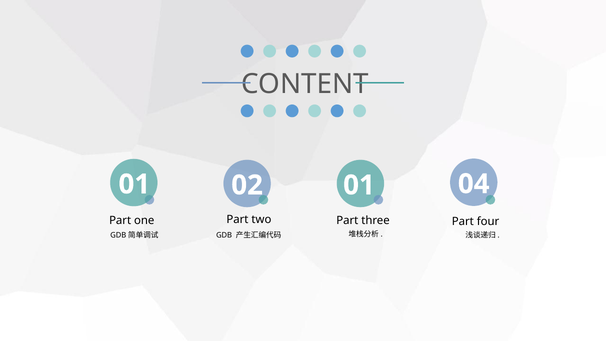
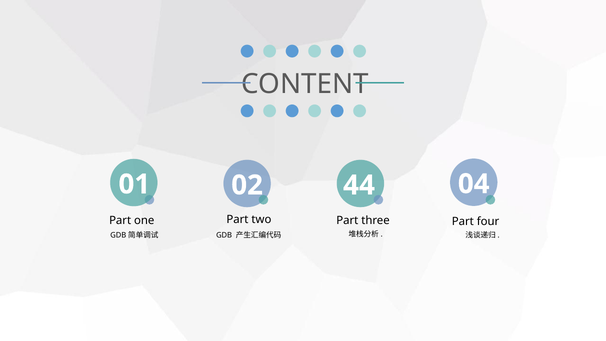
02 01: 01 -> 44 (359, 185)
